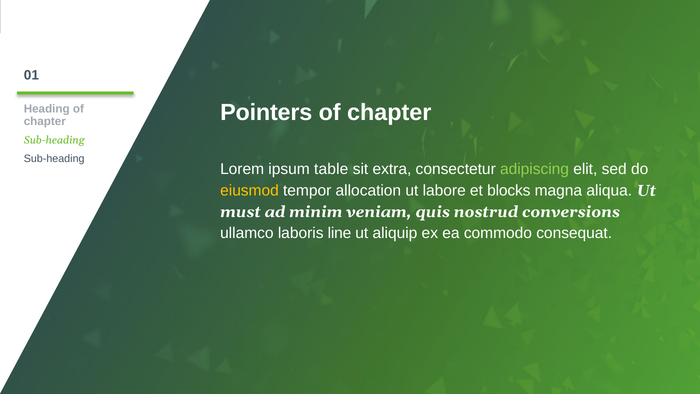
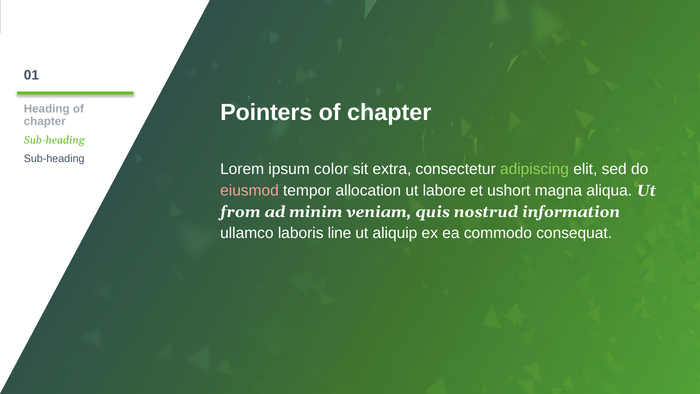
table: table -> color (331, 169)
eiusmod colour: yellow -> pink (250, 191)
blocks: blocks -> ushort (509, 191)
must: must -> from (240, 212)
conversions: conversions -> information (571, 212)
